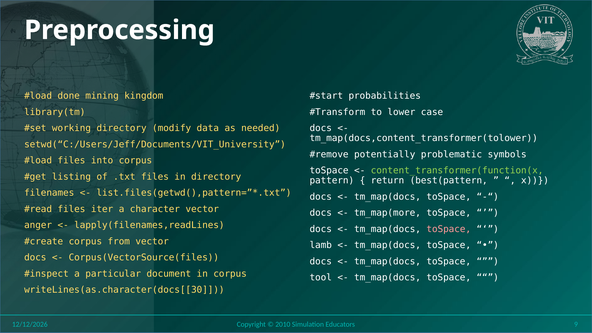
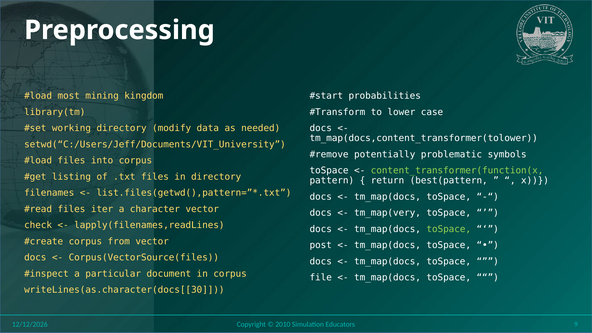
done: done -> most (69, 96)
tm_map(more: tm_map(more -> tm_map(very (387, 213)
anger: anger -> check (38, 225)
toSpace colour: pink -> light green (449, 229)
lamb: lamb -> post (321, 245)
tool: tool -> file (321, 277)
